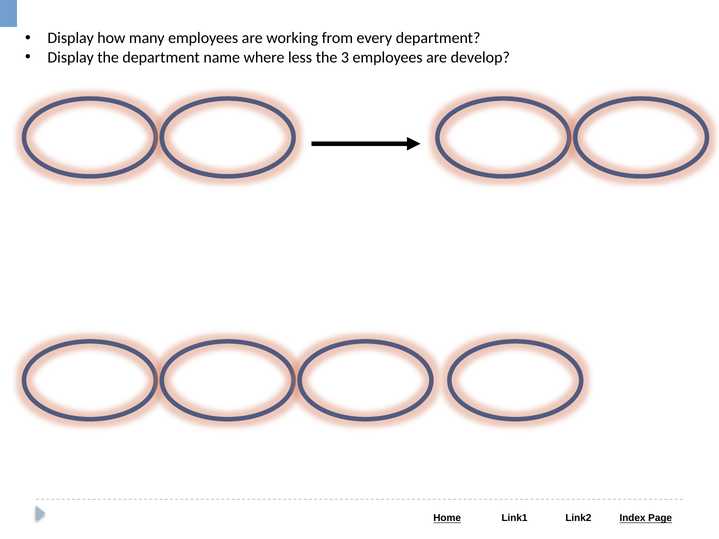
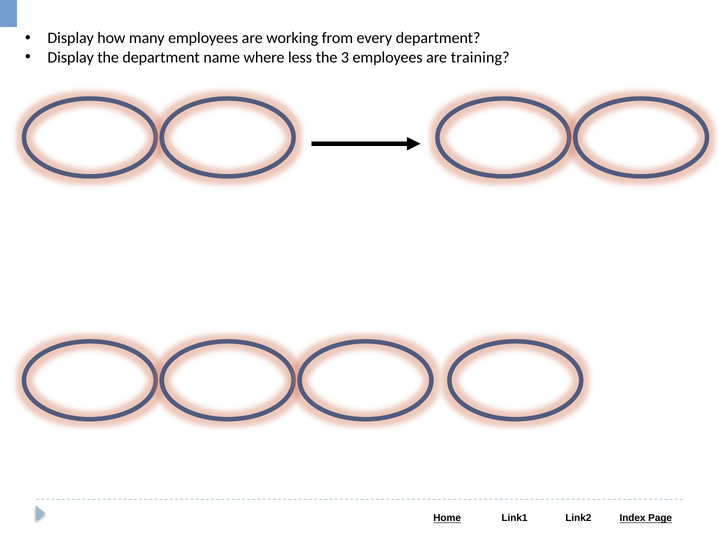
develop: develop -> training (480, 57)
